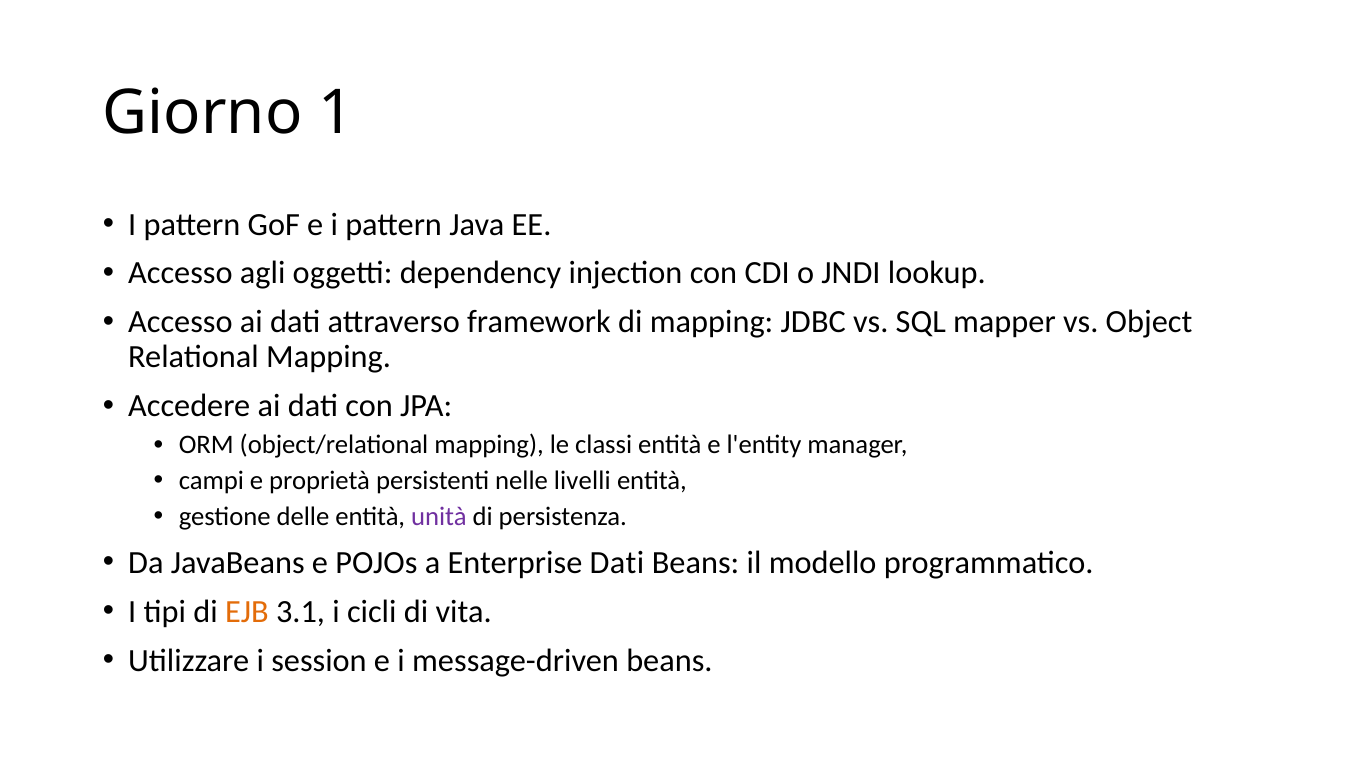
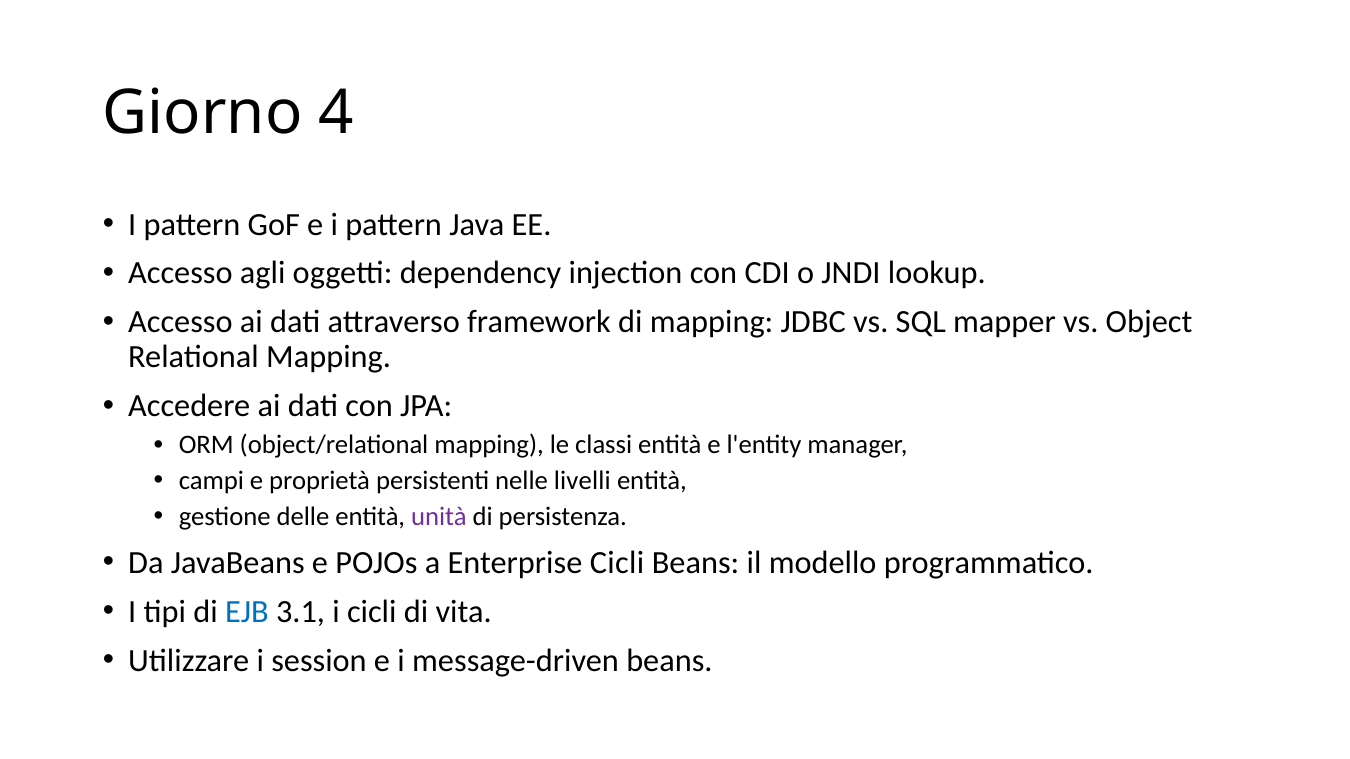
1: 1 -> 4 (336, 113)
Enterprise Dati: Dati -> Cicli (617, 563)
EJB colour: orange -> blue (247, 612)
